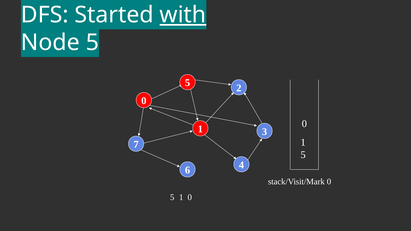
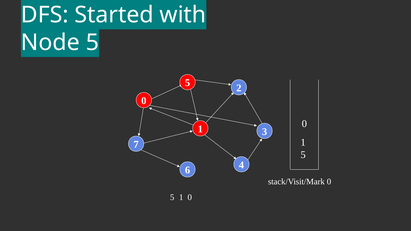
with underline: present -> none (183, 15)
